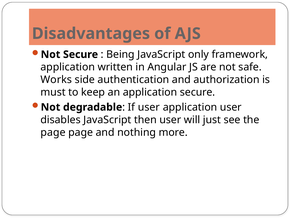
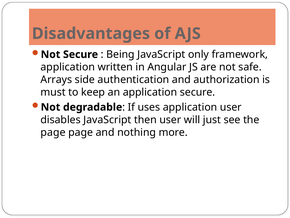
Works: Works -> Arrays (56, 79)
If user: user -> uses (149, 107)
